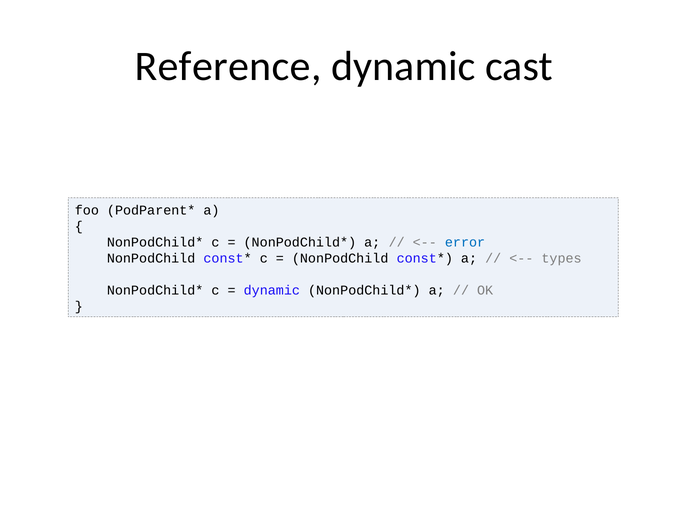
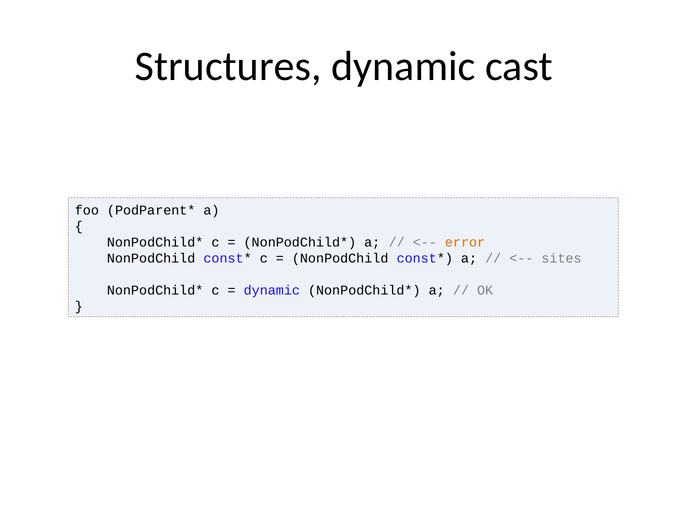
Reference: Reference -> Structures (228, 67)
error colour: blue -> orange (465, 242)
types: types -> sites (562, 258)
